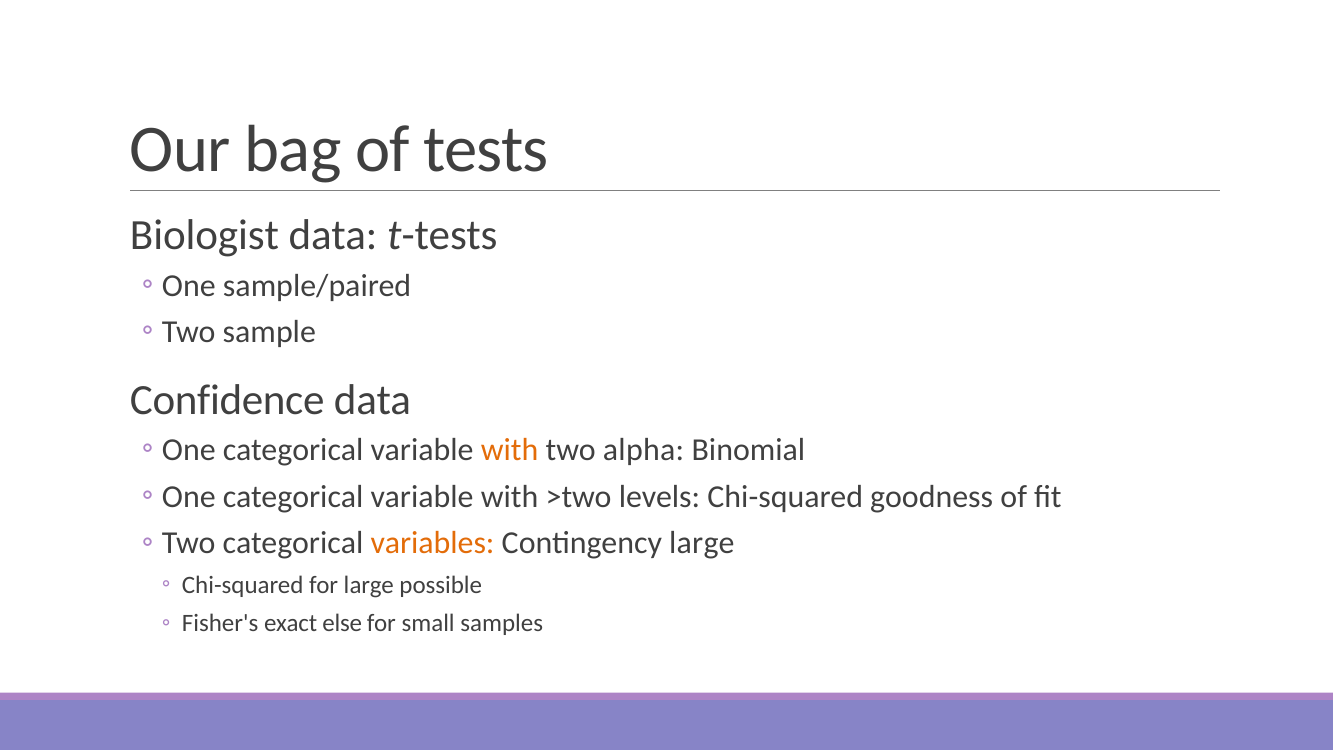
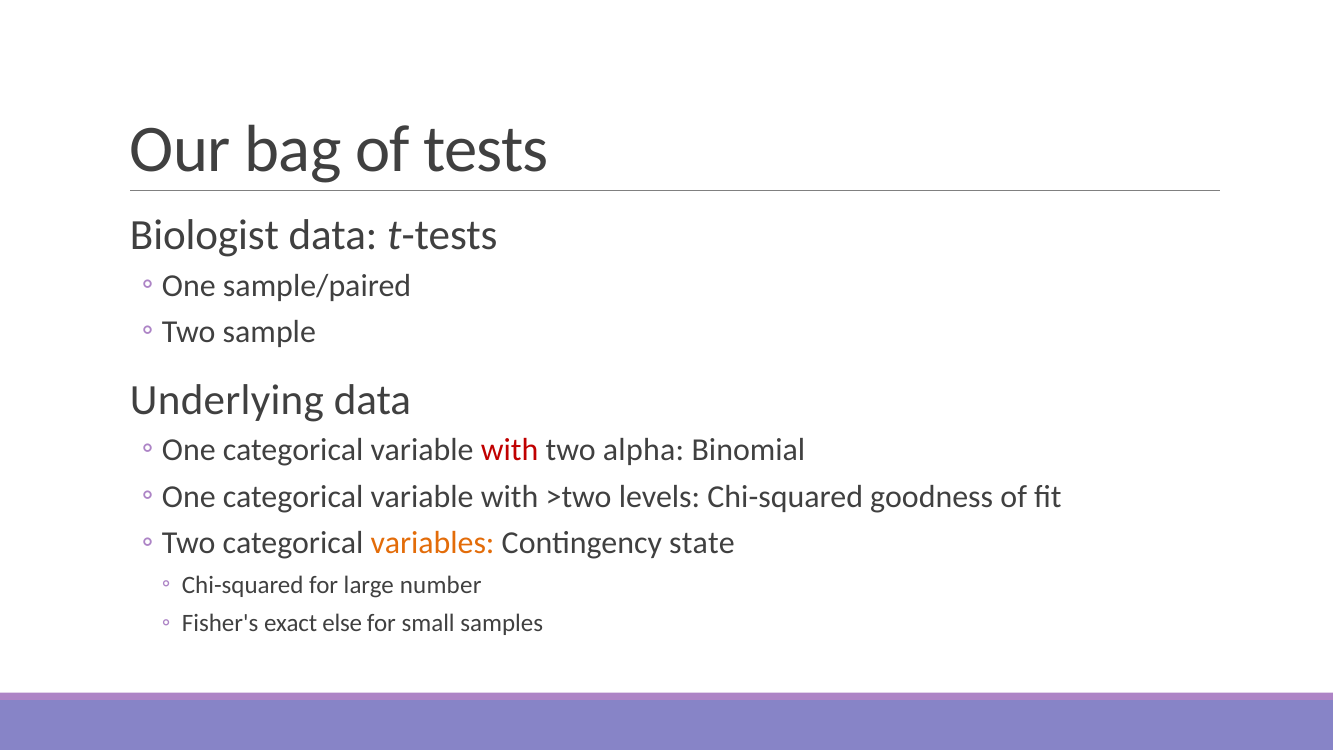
Confidence: Confidence -> Underlying (227, 400)
with colour: orange -> red (510, 450)
Contingency large: large -> state (702, 543)
possible: possible -> number (441, 585)
